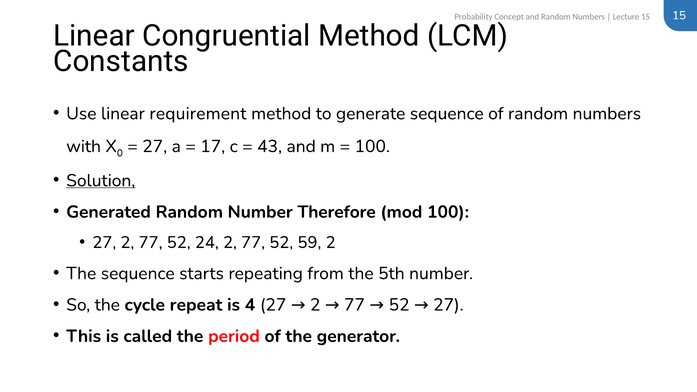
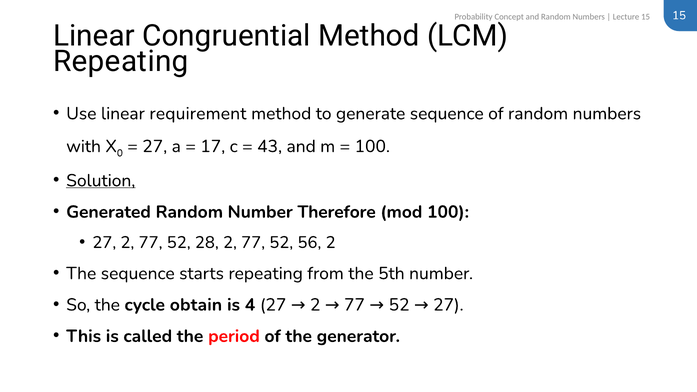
Constants: Constants -> Repeating (121, 61)
24: 24 -> 28 (207, 242)
59: 59 -> 56 (309, 242)
repeat: repeat -> obtain (196, 305)
